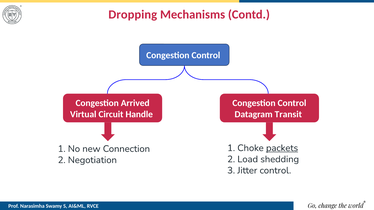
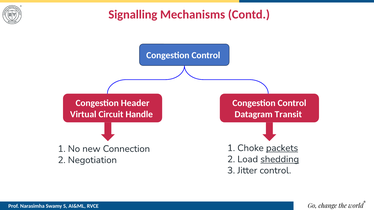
Dropping: Dropping -> Signalling (133, 14)
Arrived: Arrived -> Header (135, 103)
shedding underline: none -> present (280, 159)
